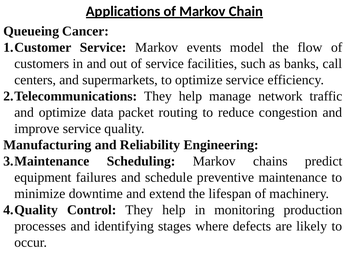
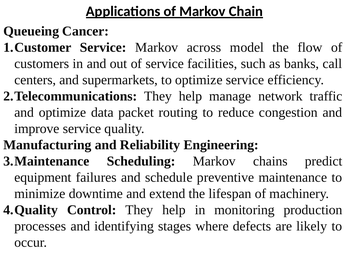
events: events -> across (204, 47)
